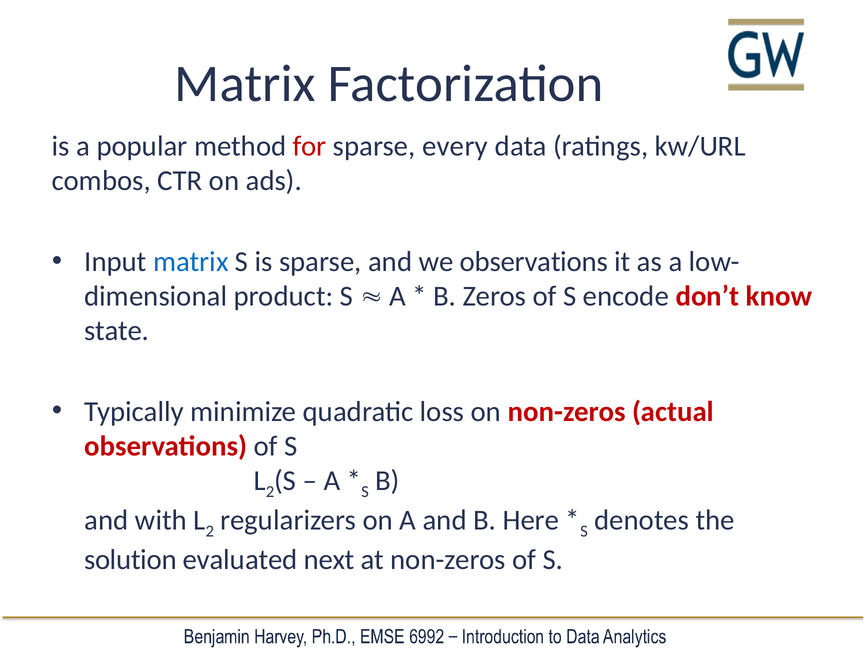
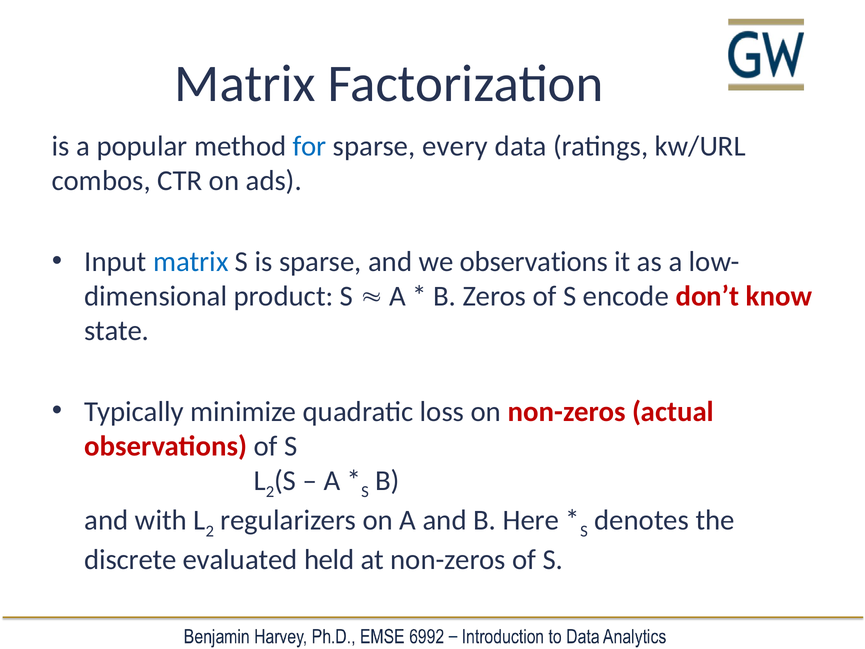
for colour: red -> blue (310, 146)
solution: solution -> discrete (130, 559)
next: next -> held (329, 559)
